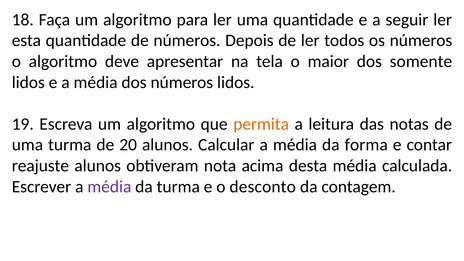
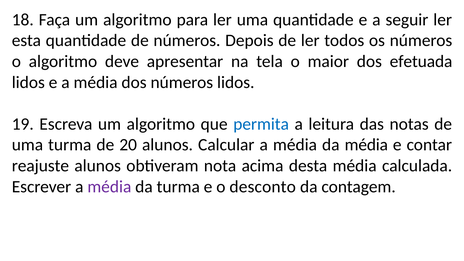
somente: somente -> efetuada (421, 61)
permita colour: orange -> blue (261, 124)
da forma: forma -> média (366, 145)
